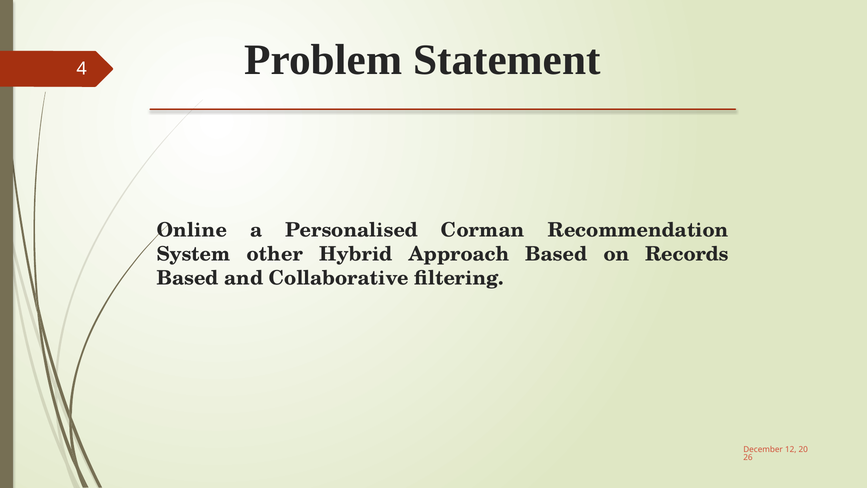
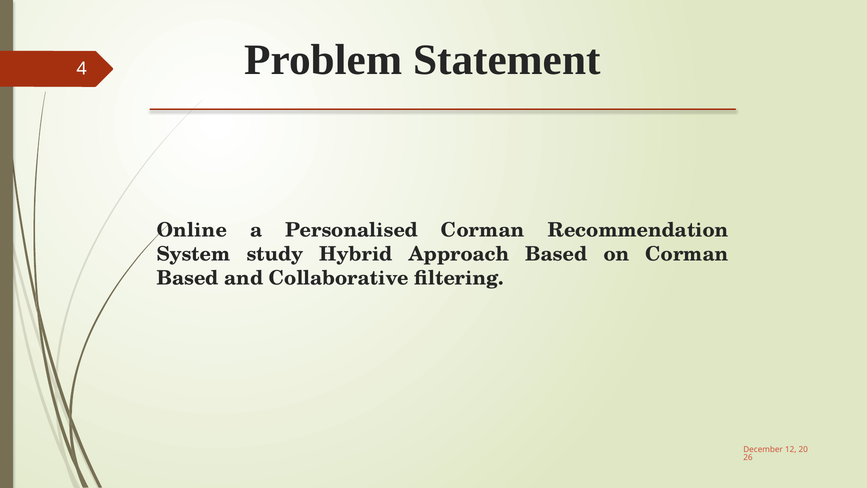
other: other -> study (275, 254)
on Records: Records -> Corman (687, 254)
